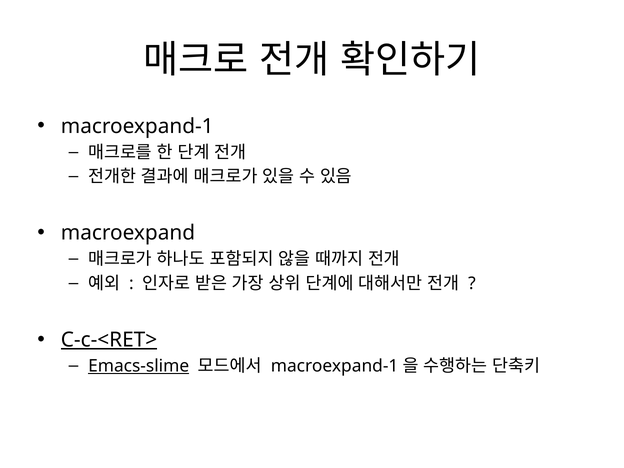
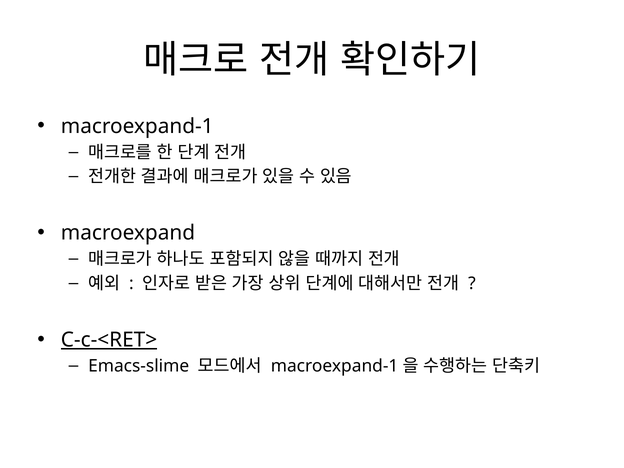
Emacs-slime underline: present -> none (139, 366)
